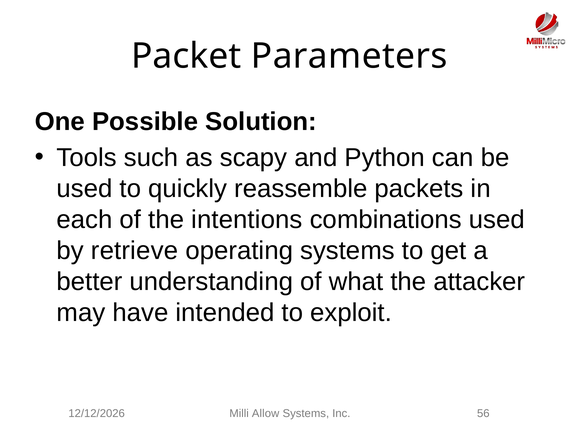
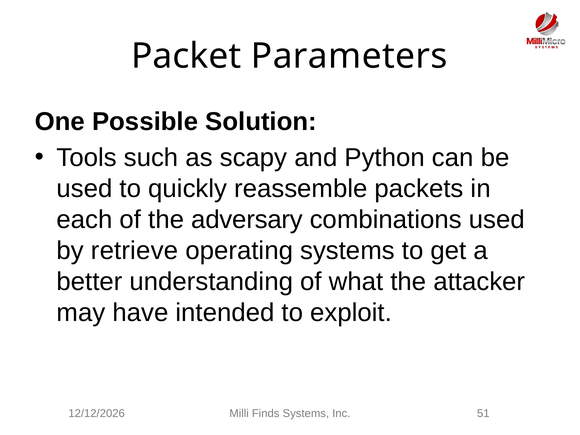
intentions: intentions -> adversary (247, 220)
Allow: Allow -> Finds (266, 414)
56: 56 -> 51 (483, 414)
